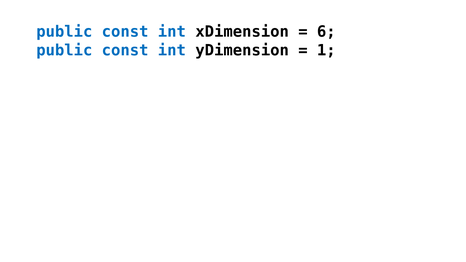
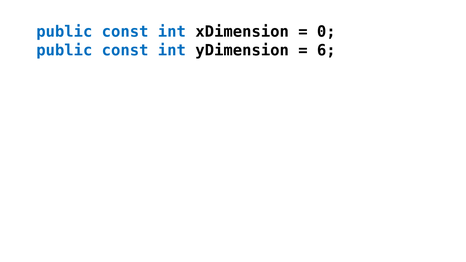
6: 6 -> 0 (326, 32)
1: 1 -> 6 (326, 51)
